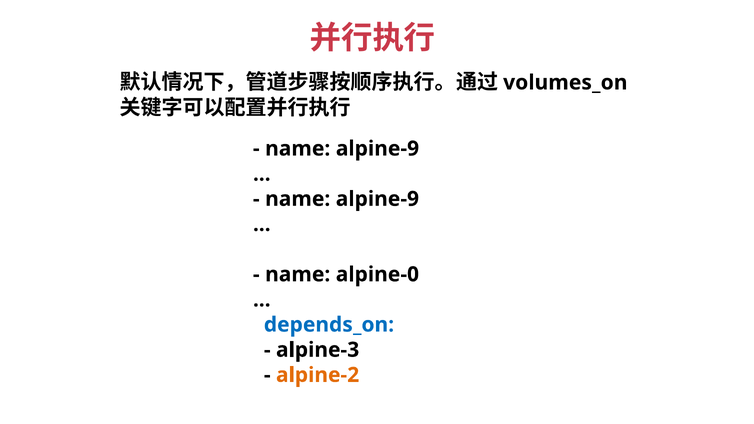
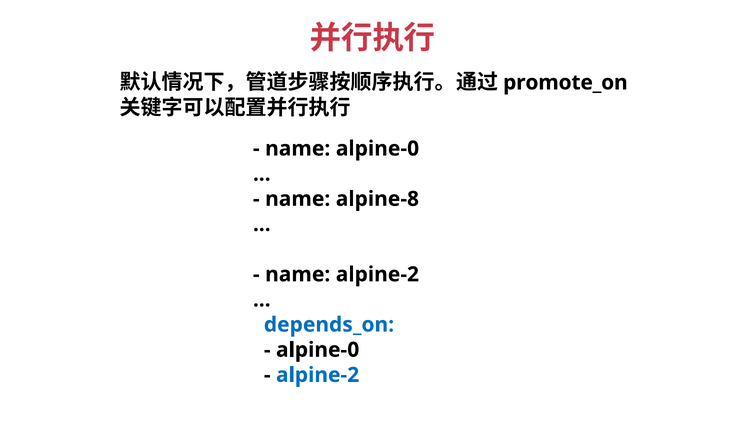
volumes_on: volumes_on -> promote_on (565, 83)
alpine-9: alpine-9 -> alpine-0 (377, 149)
alpine-9: alpine-9 -> alpine-8 (377, 199)
name alpine-0: alpine-0 -> alpine-2 (377, 274)
alpine-3: alpine-3 -> alpine-0 (318, 350)
alpine-2 colour: orange -> blue (318, 375)
